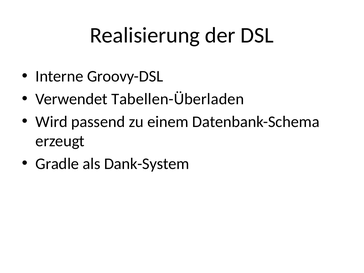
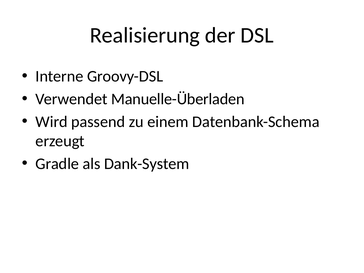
Tabellen-Überladen: Tabellen-Überladen -> Manuelle-Überladen (178, 99)
